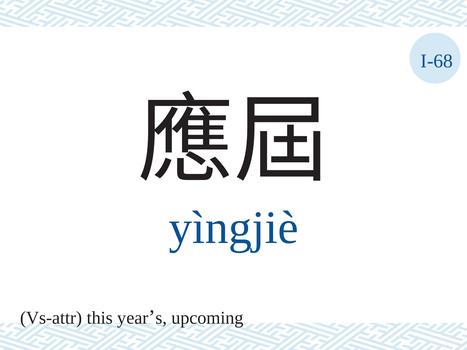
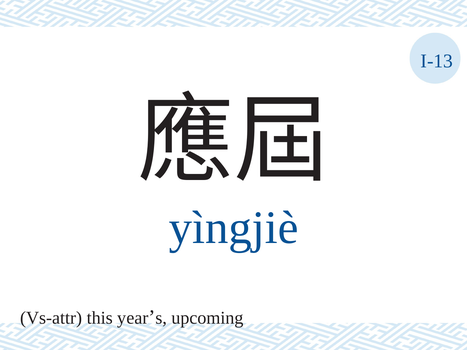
I-68: I-68 -> I-13 (437, 61)
